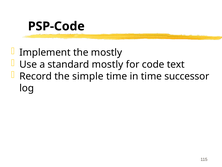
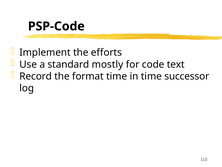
the mostly: mostly -> efforts (106, 52)
simple: simple -> format (88, 76)
